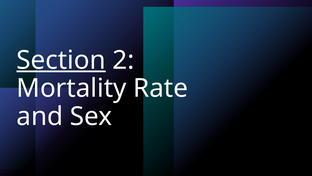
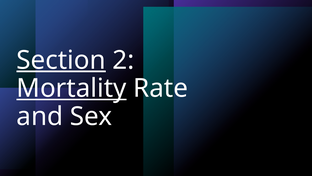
Mortality underline: none -> present (71, 88)
